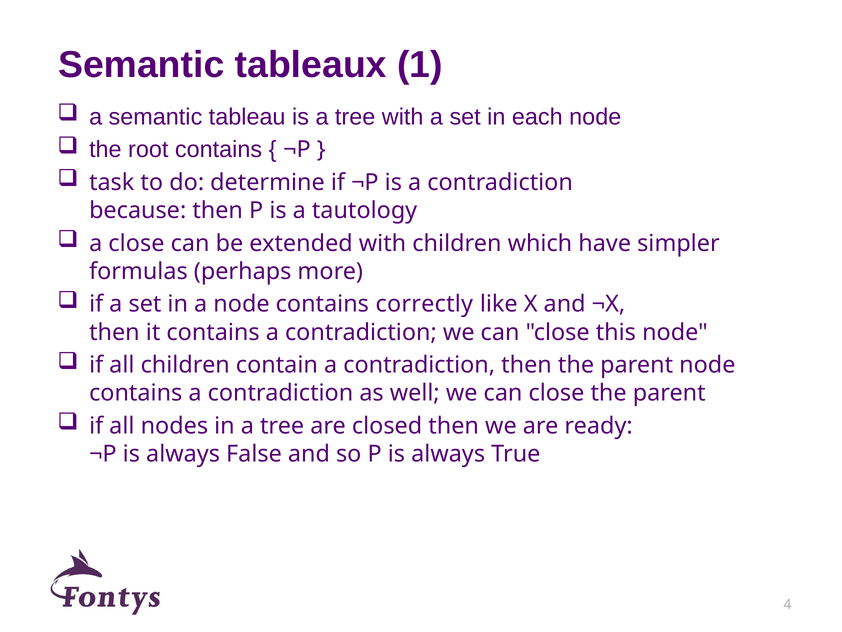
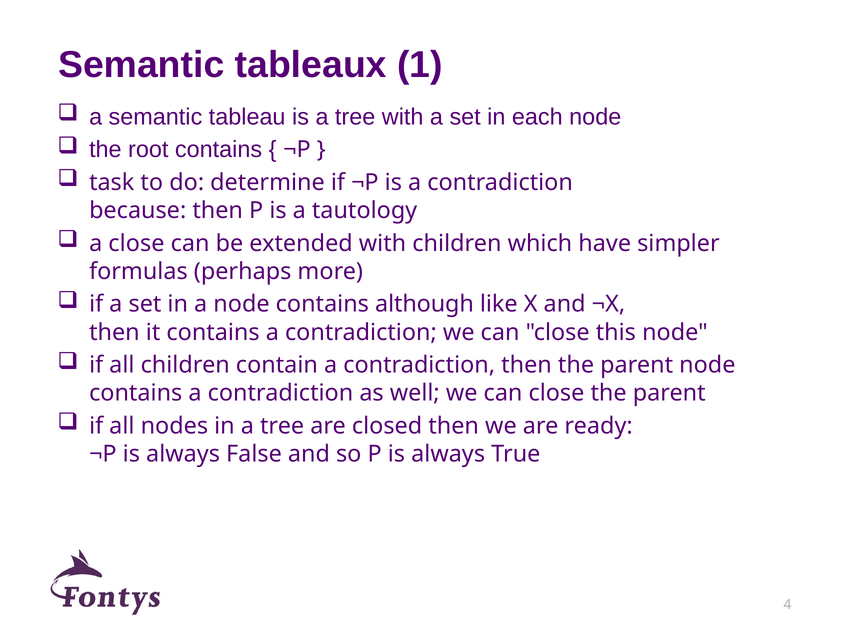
correctly: correctly -> although (424, 304)
